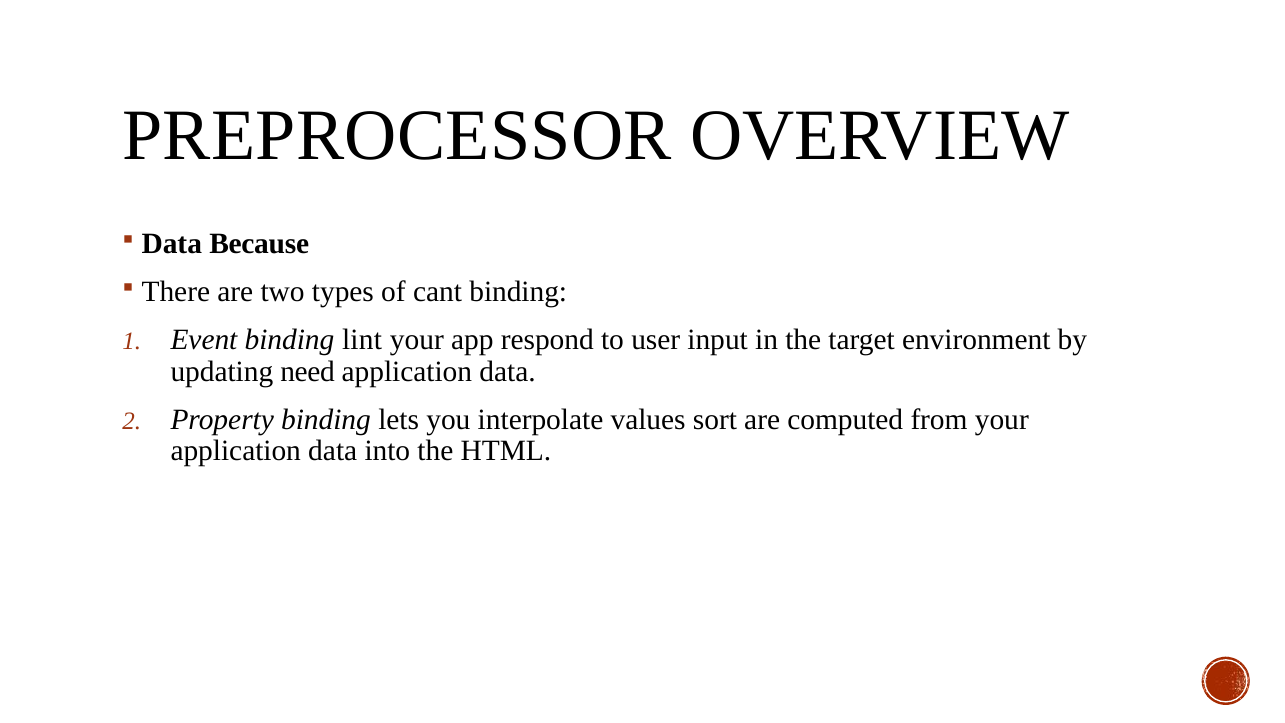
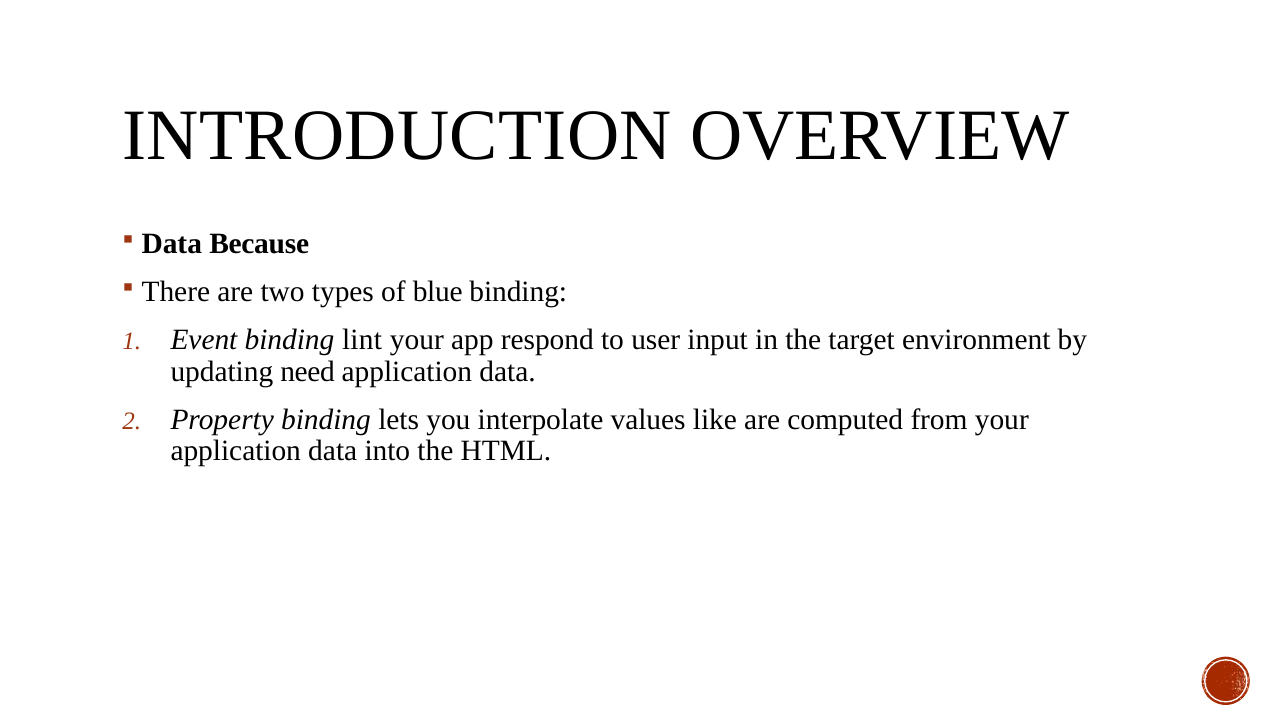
PREPROCESSOR: PREPROCESSOR -> INTRODUCTION (397, 135)
cant: cant -> blue (438, 292)
sort: sort -> like (715, 419)
